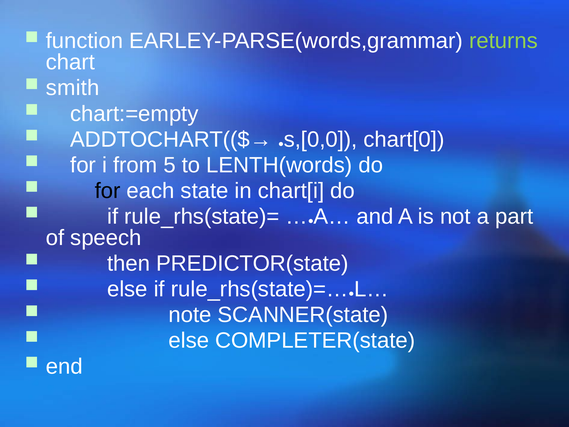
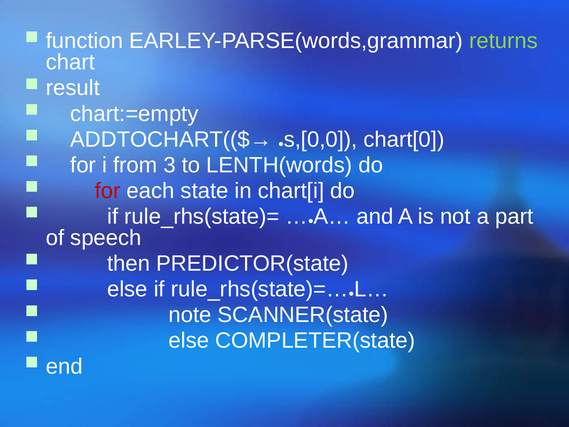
smith: smith -> result (73, 88)
5: 5 -> 3 (169, 165)
for colour: black -> red (108, 191)
